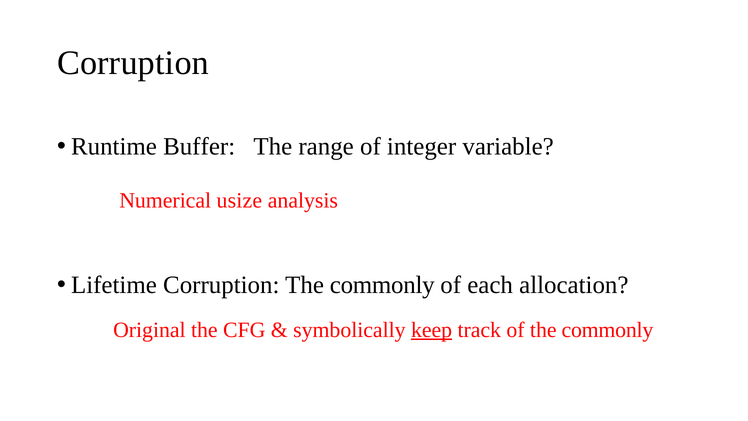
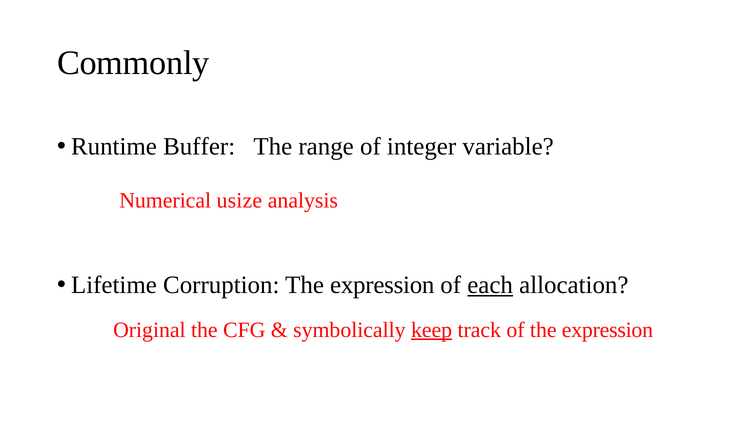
Corruption: Corruption -> Commonly (133, 63)
Corruption The commonly: commonly -> expression (382, 285)
each underline: none -> present (490, 285)
of the commonly: commonly -> expression (607, 330)
